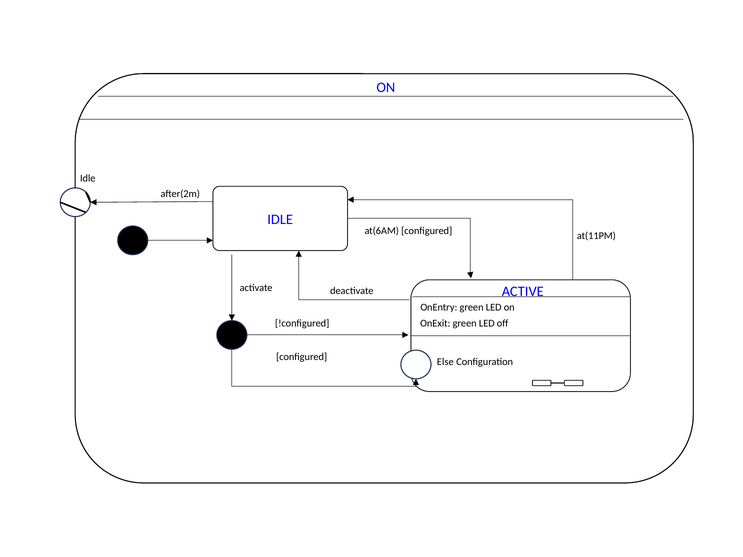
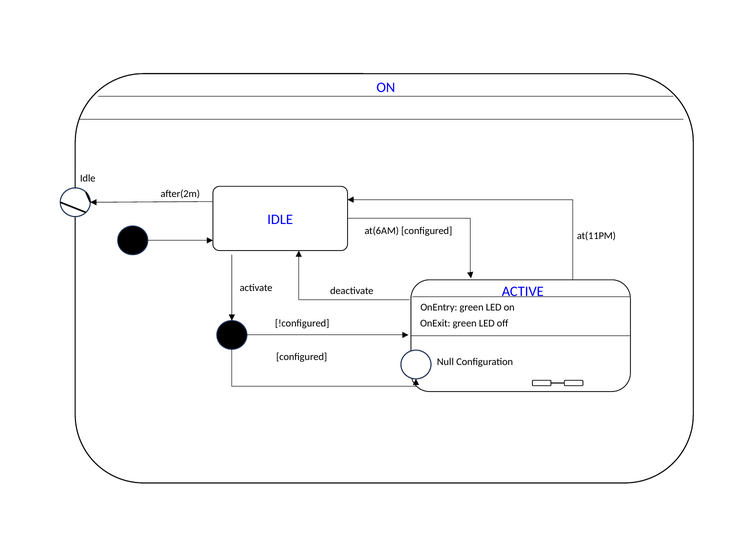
Else: Else -> Null (445, 362)
